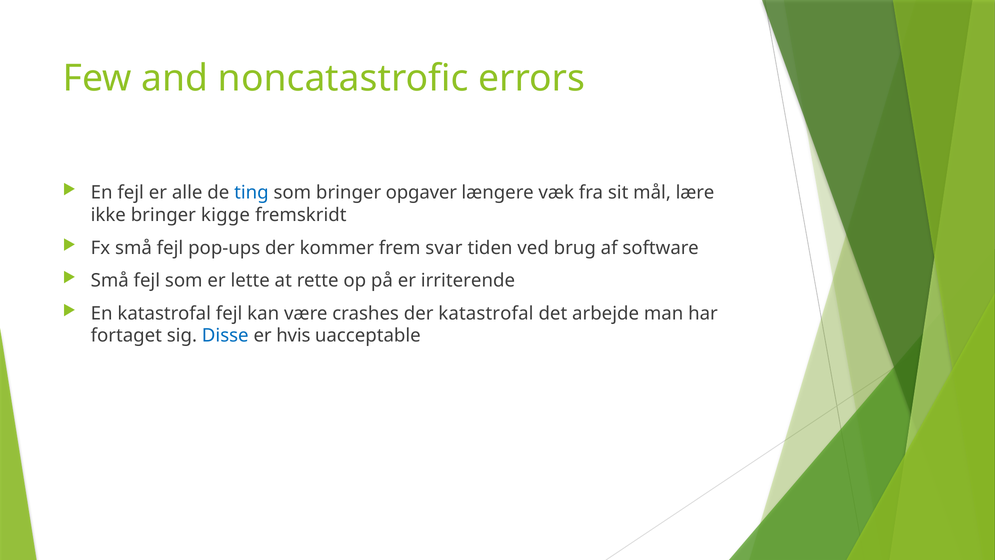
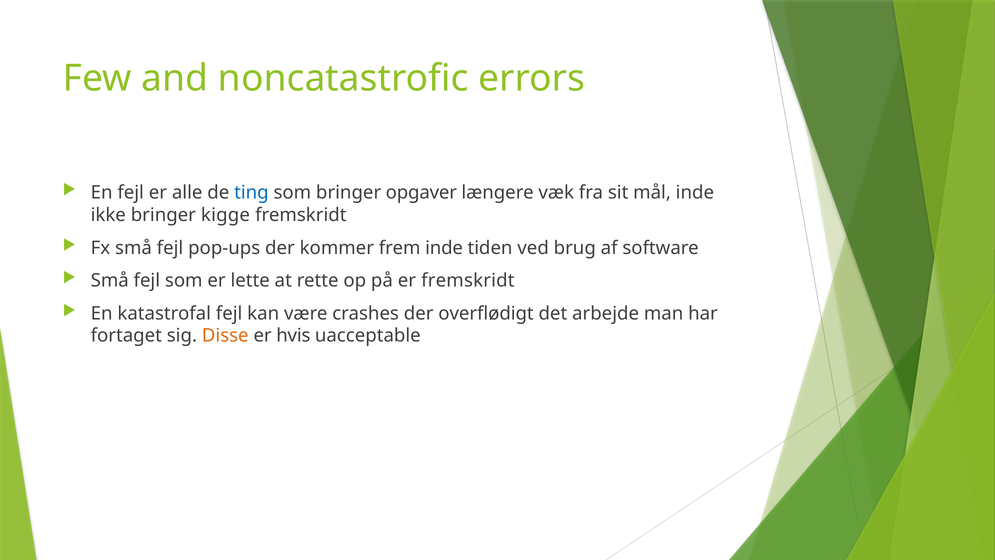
mål lære: lære -> inde (695, 193)
frem svar: svar -> inde (444, 248)
er irriterende: irriterende -> fremskridt (468, 280)
der katastrofal: katastrofal -> overflødigt (486, 313)
Disse colour: blue -> orange (225, 336)
